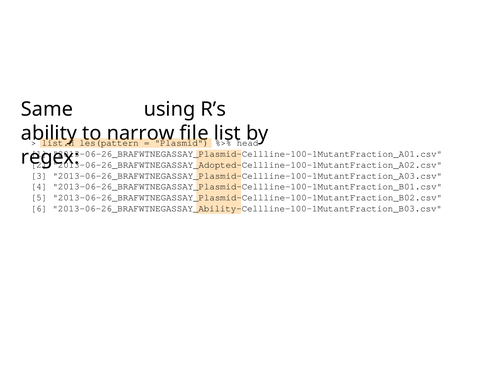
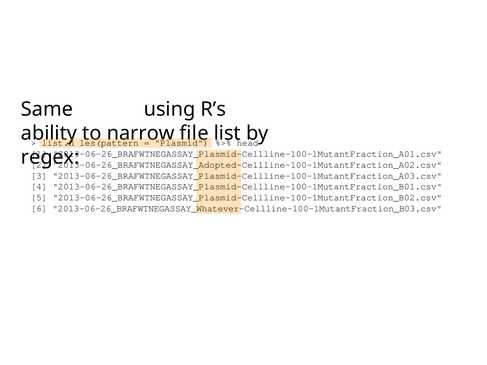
2013-06-26_BRAFWTNEGASSAY_Ability-Cellline-100-1MutantFraction_B03.csv: 2013-06-26_BRAFWTNEGASSAY_Ability-Cellline-100-1MutantFraction_B03.csv -> 2013-06-26_BRAFWTNEGASSAY_Whatever-Cellline-100-1MutantFraction_B03.csv (247, 209)
